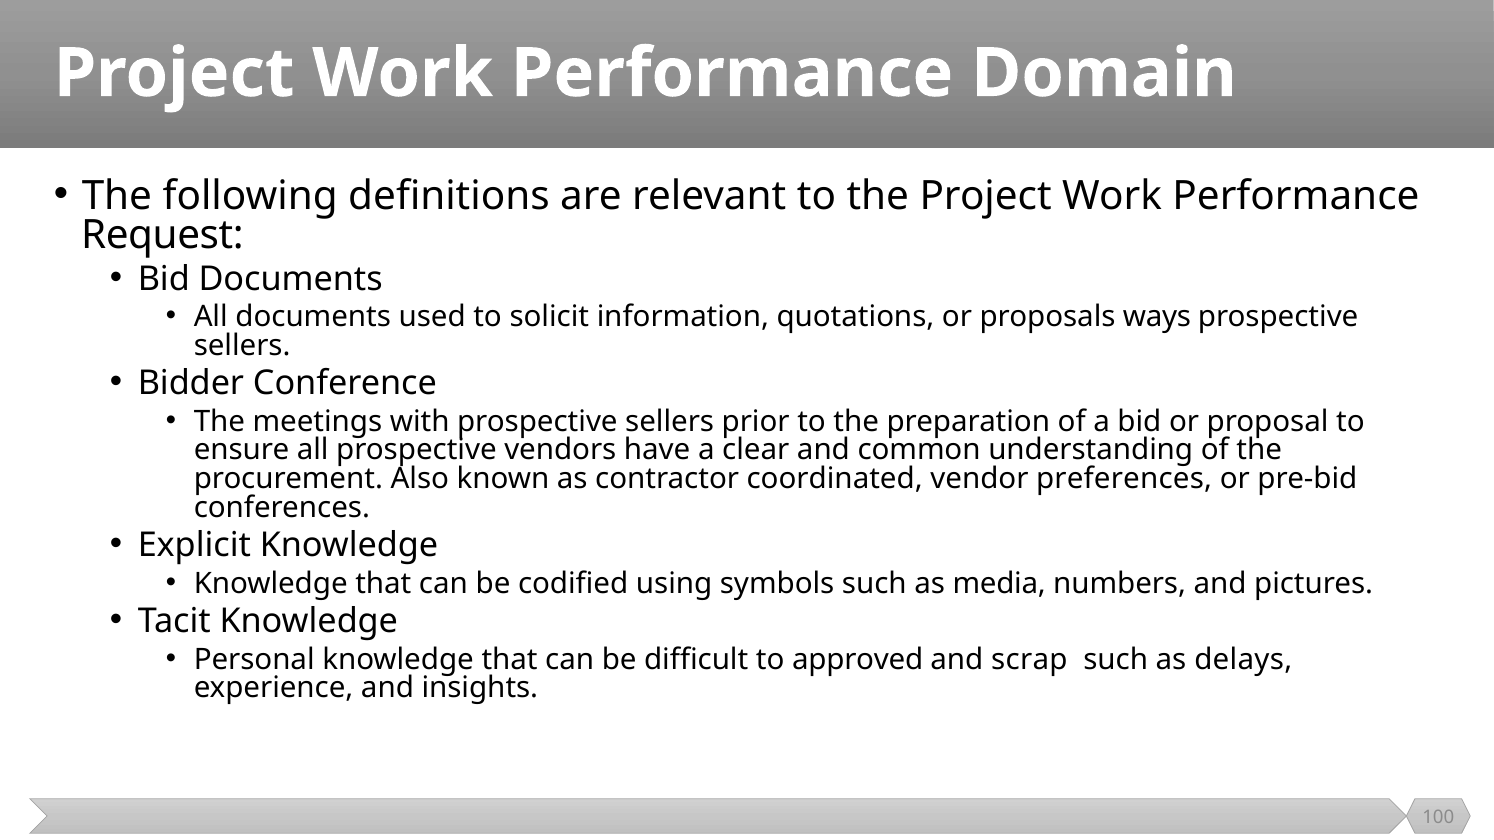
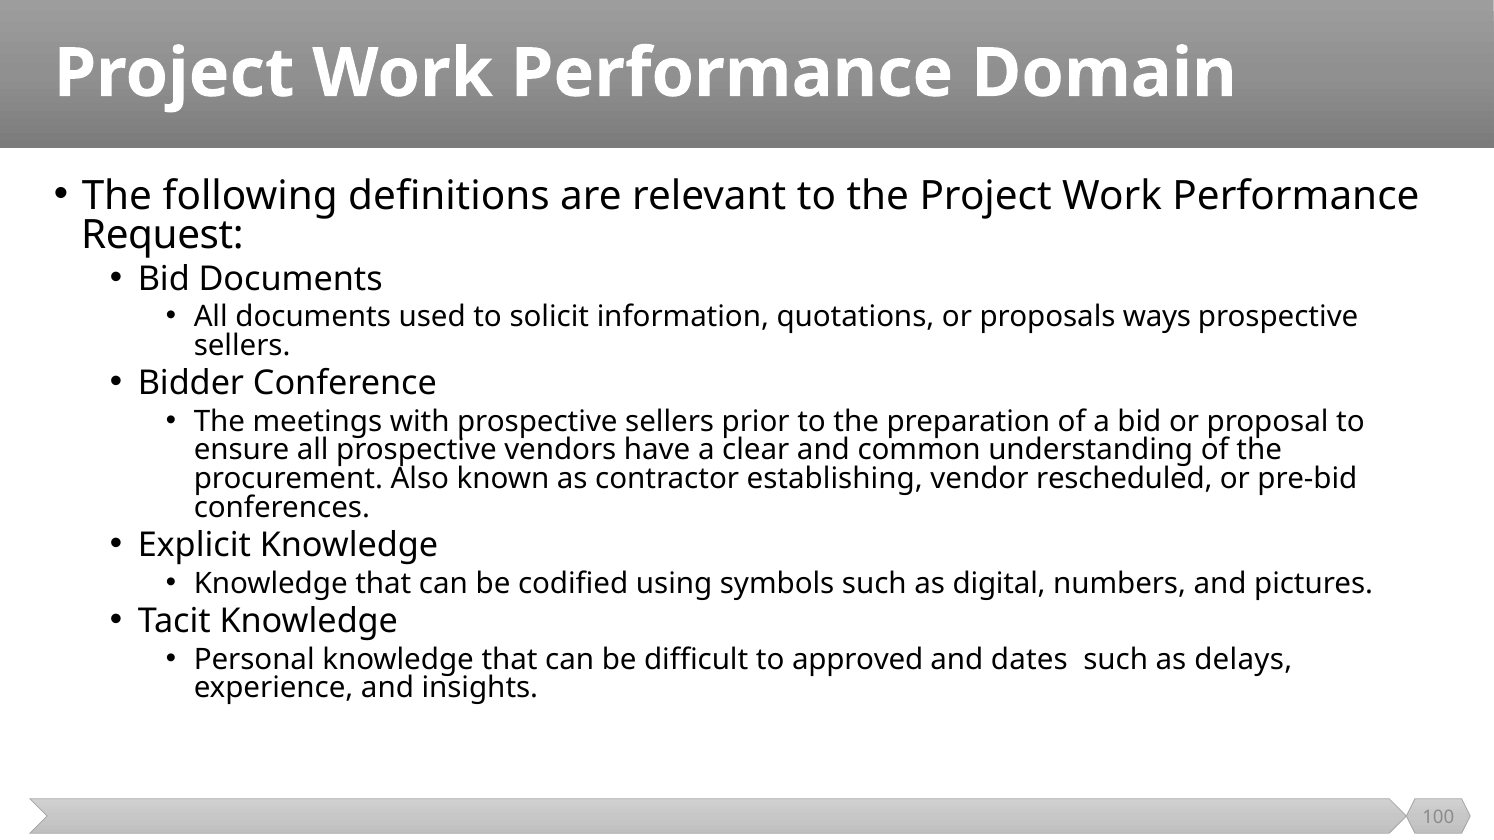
coordinated: coordinated -> establishing (835, 479)
preferences: preferences -> rescheduled (1124, 479)
media: media -> digital (999, 584)
scrap: scrap -> dates (1029, 660)
